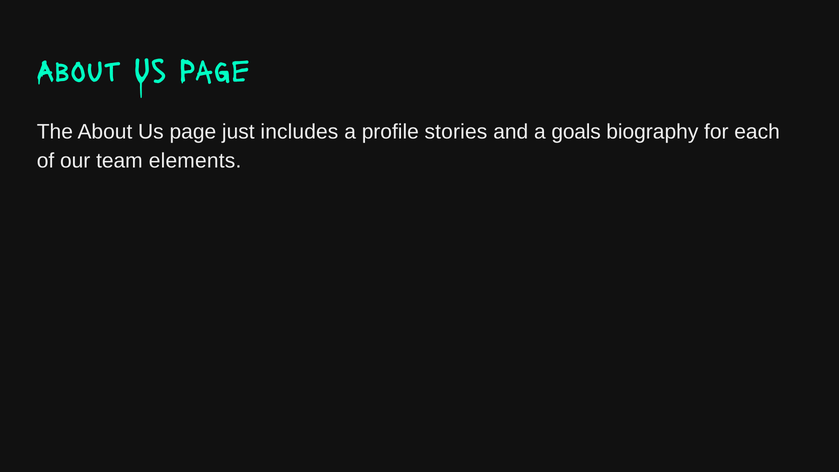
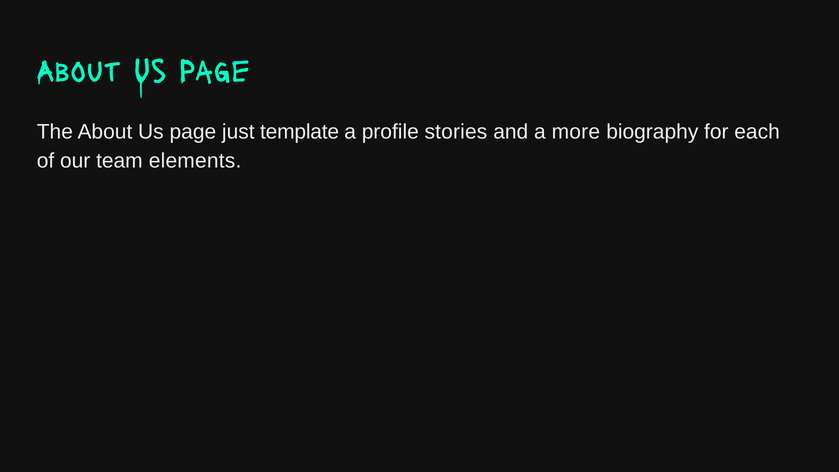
includes: includes -> template (300, 132)
goals: goals -> more (576, 132)
